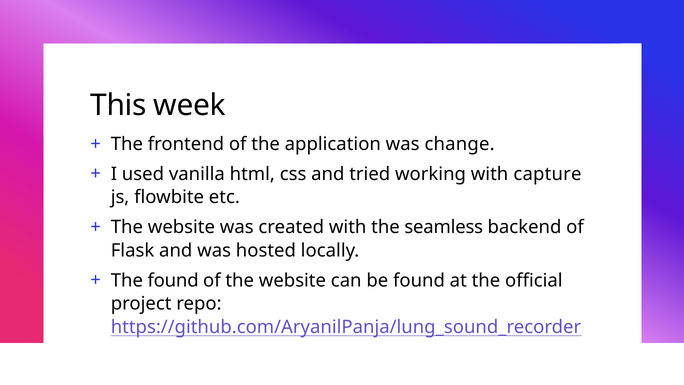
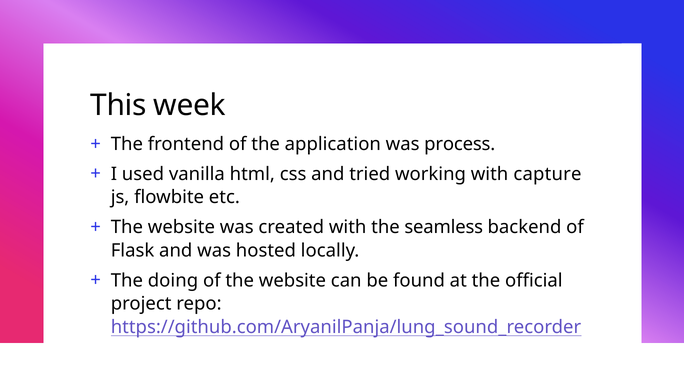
change: change -> process (460, 144)
The found: found -> doing (173, 280)
